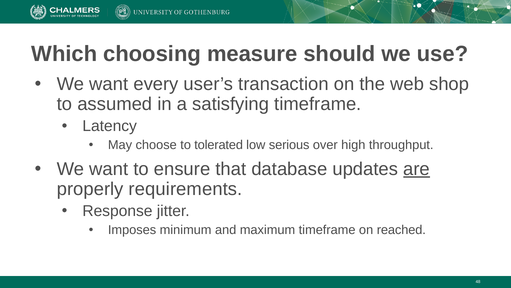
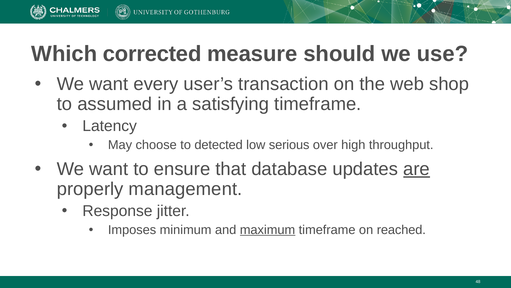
choosing: choosing -> corrected (152, 54)
tolerated: tolerated -> detected (219, 145)
requirements: requirements -> management (185, 189)
maximum underline: none -> present (268, 229)
